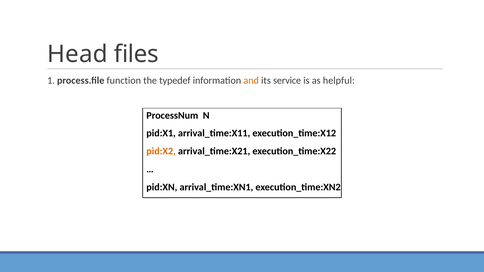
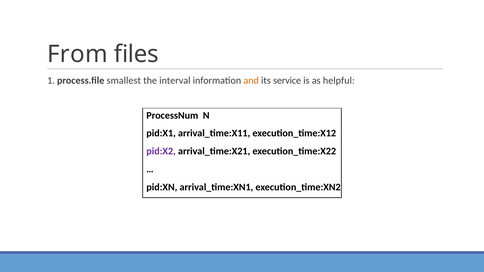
Head: Head -> From (77, 54)
function: function -> smallest (124, 80)
typedef: typedef -> interval (175, 80)
pid:X2 colour: orange -> purple (161, 151)
